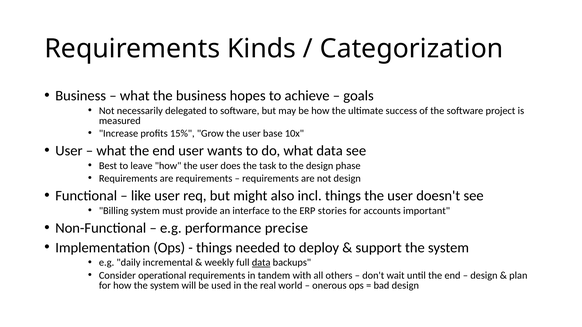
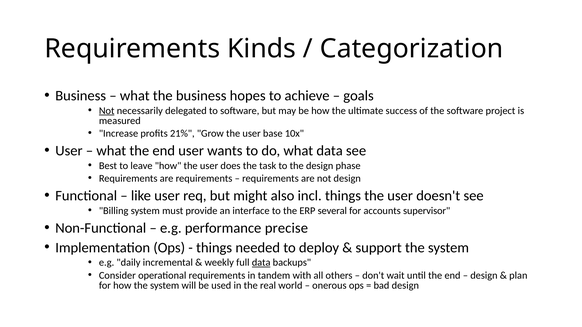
Not underline: none -> present (107, 111)
15%: 15% -> 21% (182, 134)
stories: stories -> several (332, 211)
important: important -> supervisor (427, 211)
